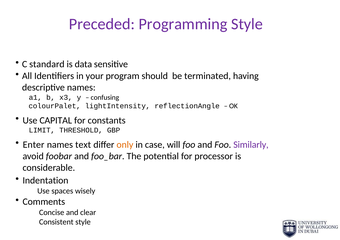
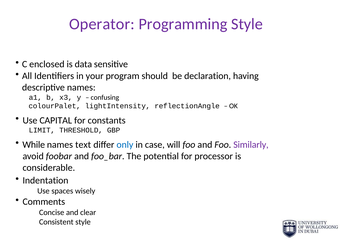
Preceded: Preceded -> Operator (102, 24)
standard: standard -> enclosed (47, 64)
terminated: terminated -> declaration (208, 76)
Enter: Enter -> While (34, 145)
only colour: orange -> blue (125, 145)
